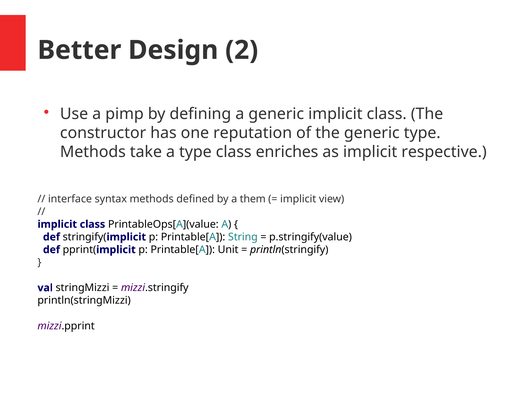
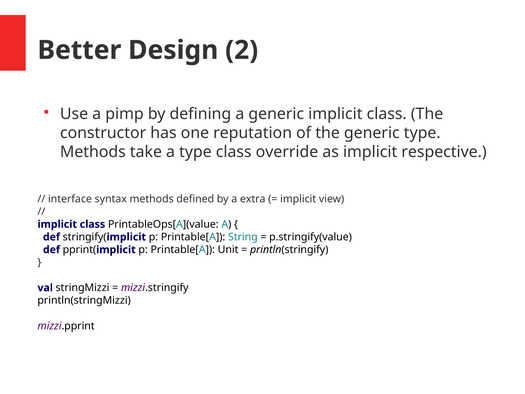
enriches: enriches -> override (287, 152)
them: them -> extra (253, 199)
